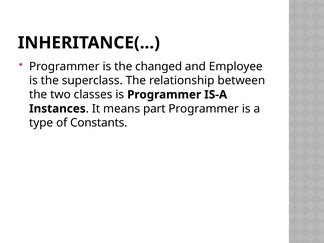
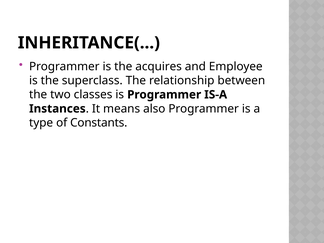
changed: changed -> acquires (159, 66)
part: part -> also (154, 109)
